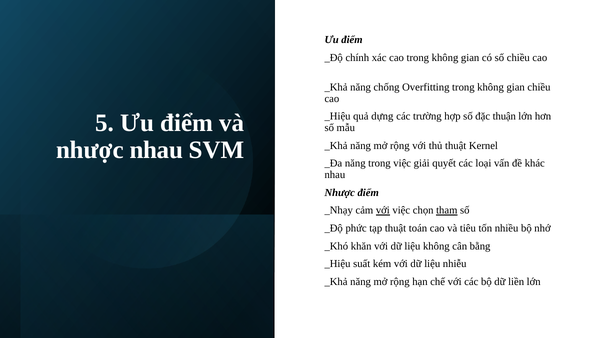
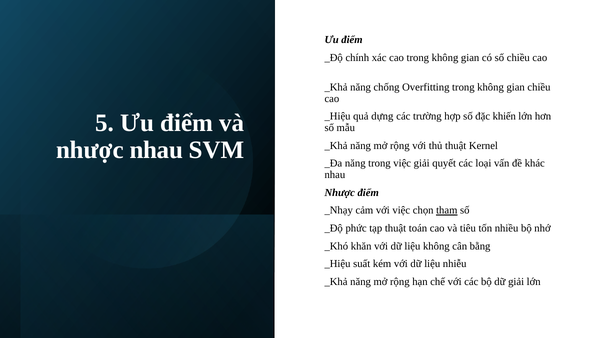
thuận: thuận -> khiến (504, 116)
với underline: present -> none (383, 210)
dữ liền: liền -> giải (516, 281)
